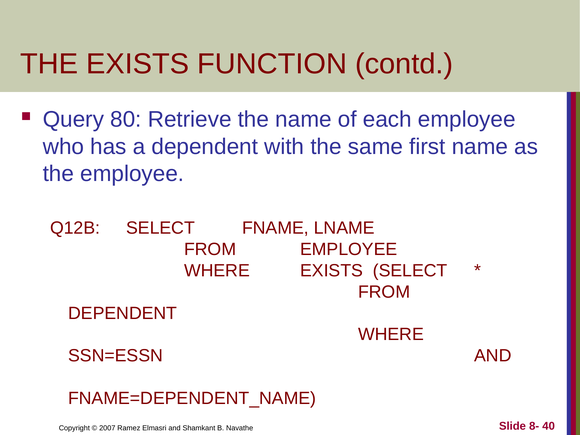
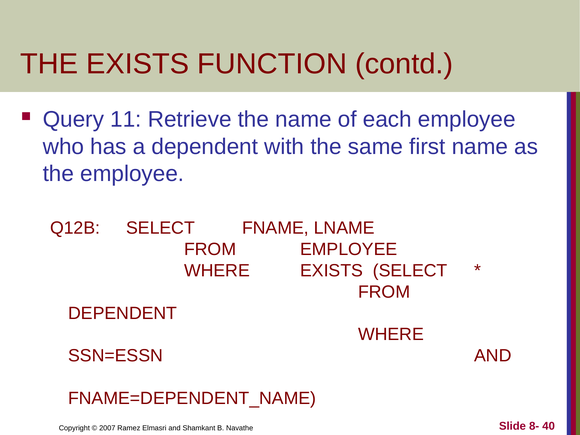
80: 80 -> 11 (126, 120)
